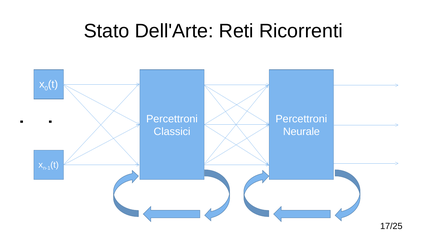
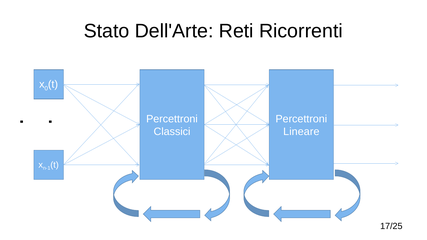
Neurale: Neurale -> Lineare (301, 132)
